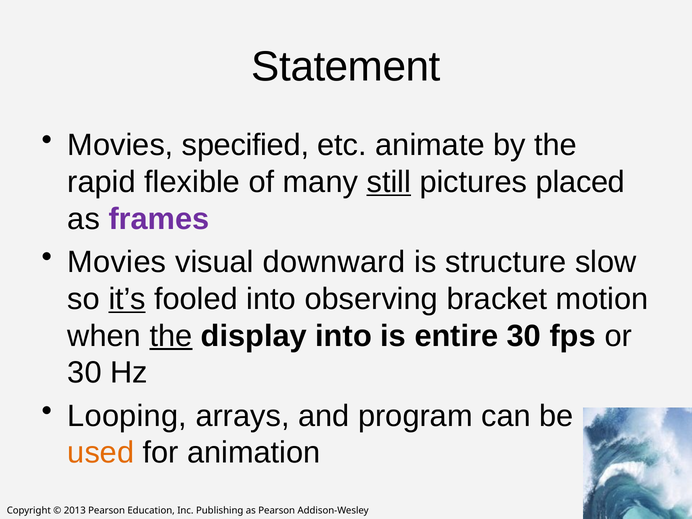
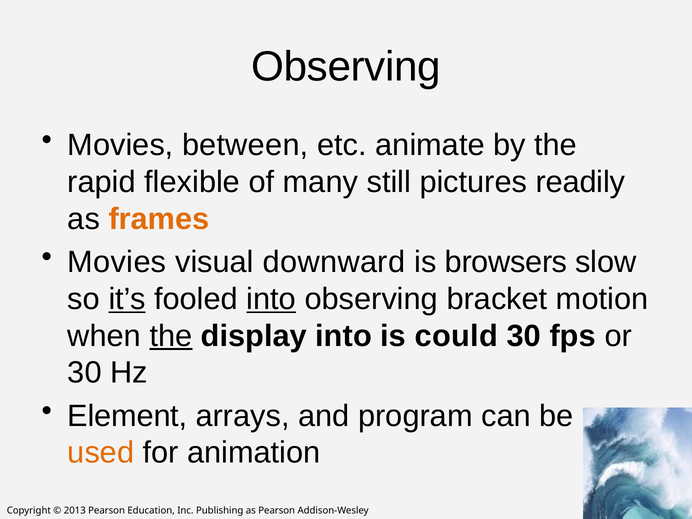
Statement: Statement -> Observing (346, 67)
specified: specified -> between (245, 145)
still underline: present -> none (389, 182)
placed: placed -> readily (580, 182)
frames colour: purple -> orange (159, 219)
structure: structure -> browsers (506, 262)
into underline: none -> present (271, 299)
entire: entire -> could (456, 336)
Looping: Looping -> Element (127, 416)
